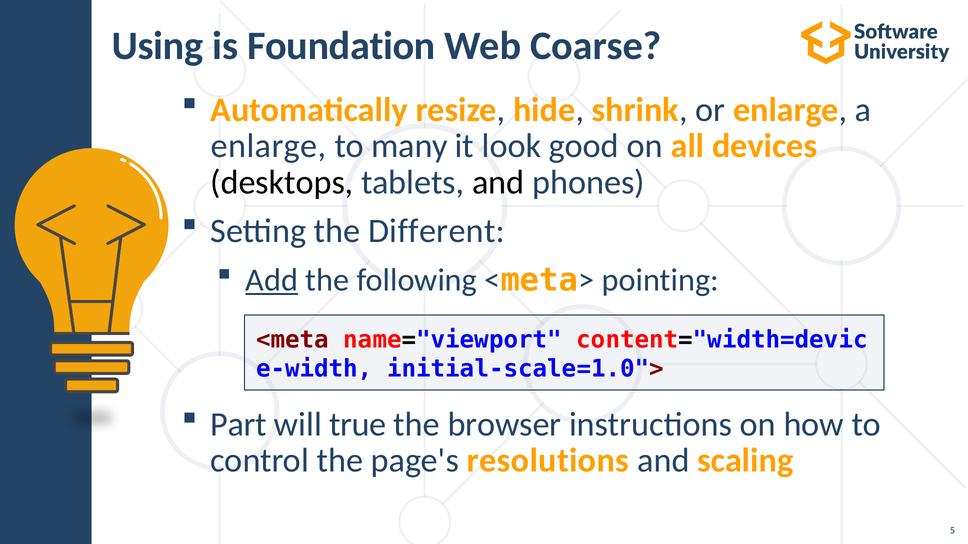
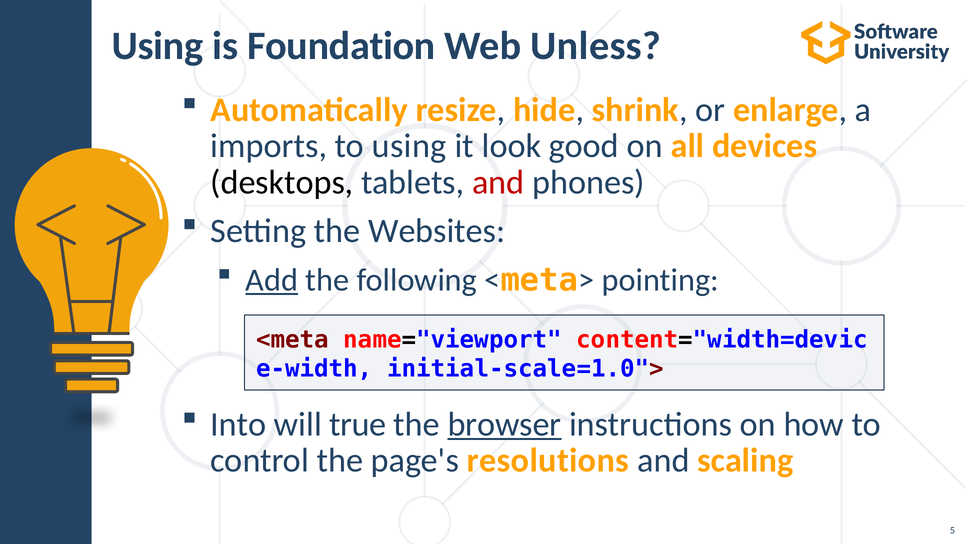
Coarse: Coarse -> Unless (596, 46)
enlarge: enlarge -> imports (269, 146)
to many: many -> using (409, 146)
and colour: black -> red (498, 183)
Different: Different -> Websites (437, 231)
Part: Part -> Into (238, 425)
browser underline: none -> present (504, 425)
